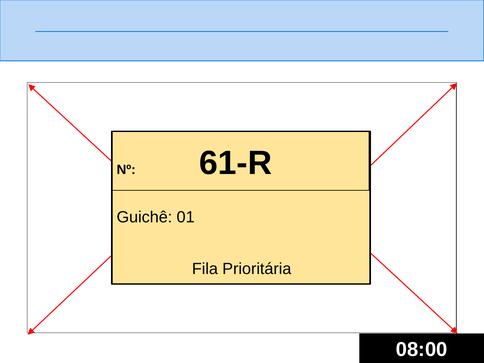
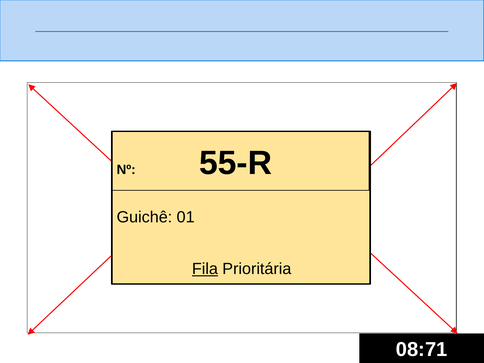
61-R: 61-R -> 55-R (236, 163)
Fila underline: none -> present (205, 269)
08:00: 08:00 -> 08:71 (422, 350)
